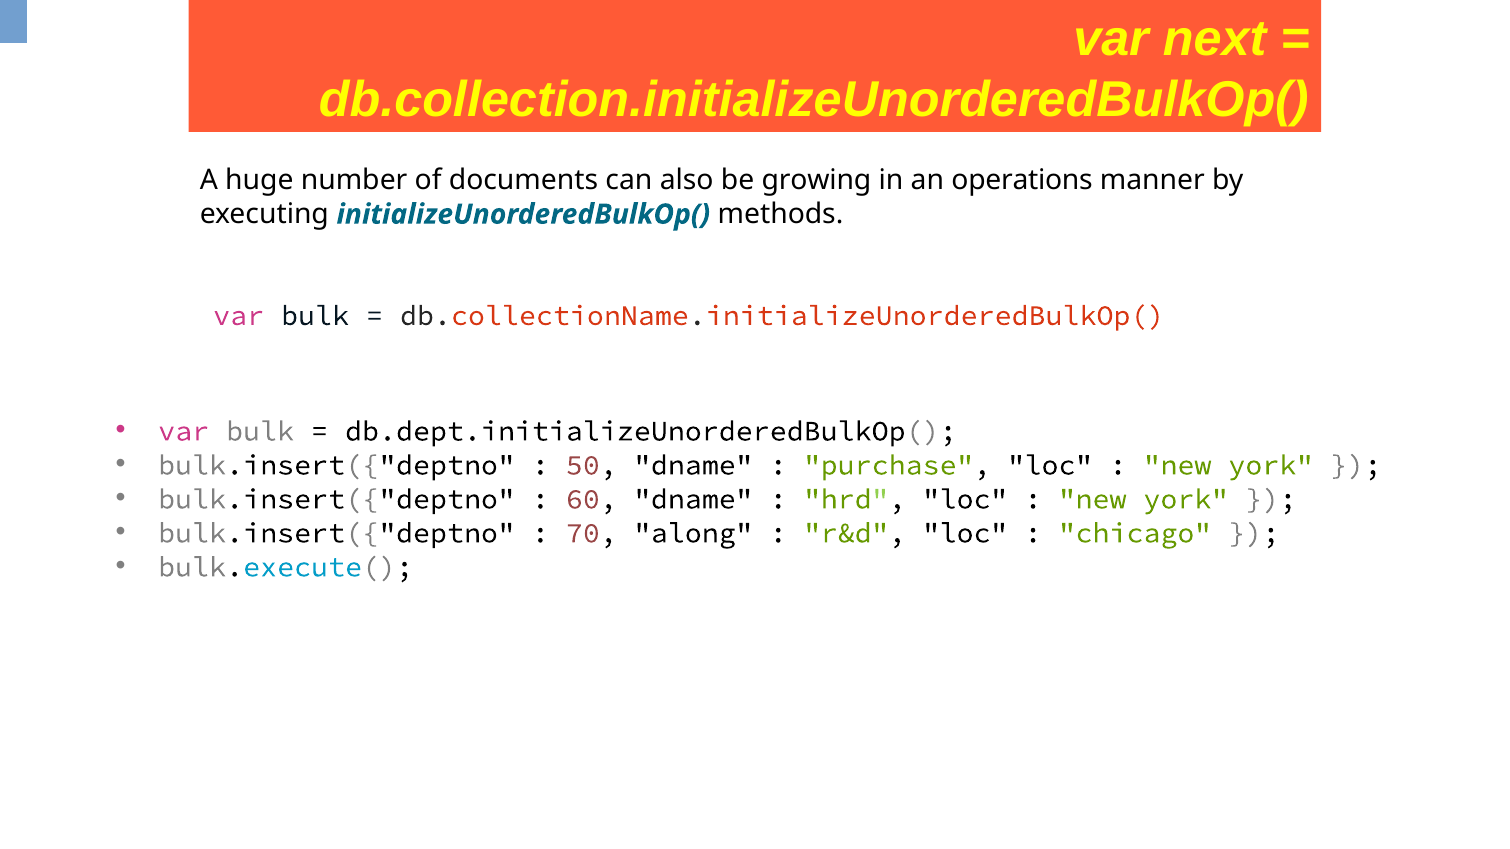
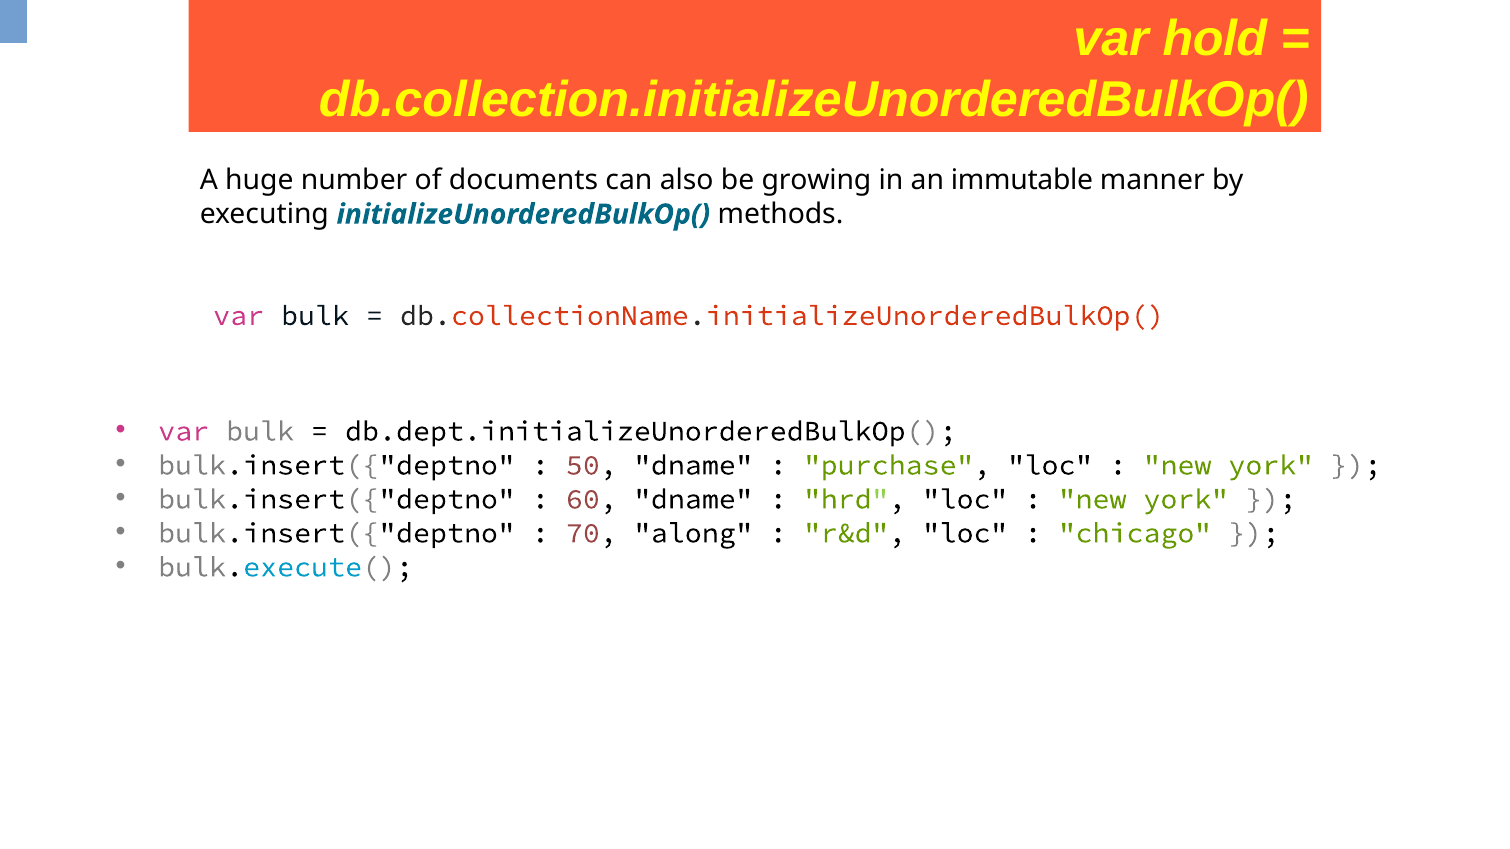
next: next -> hold (1215, 39)
operations: operations -> immutable (1022, 181)
